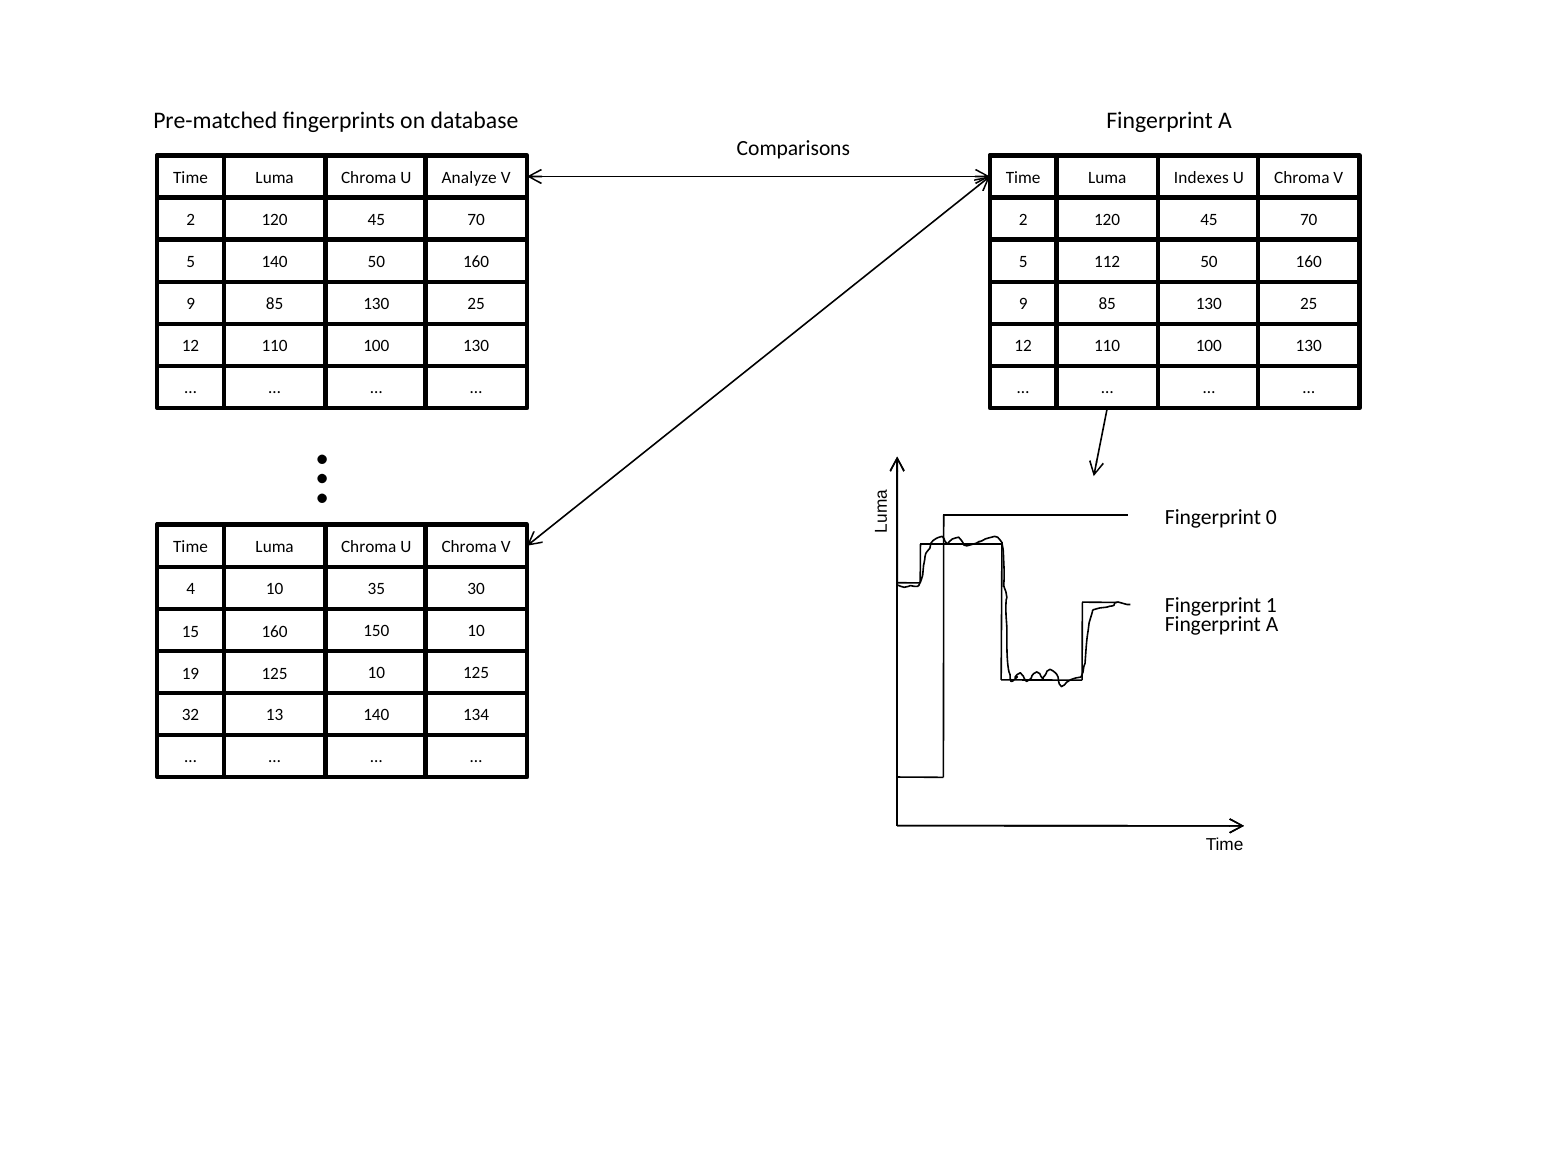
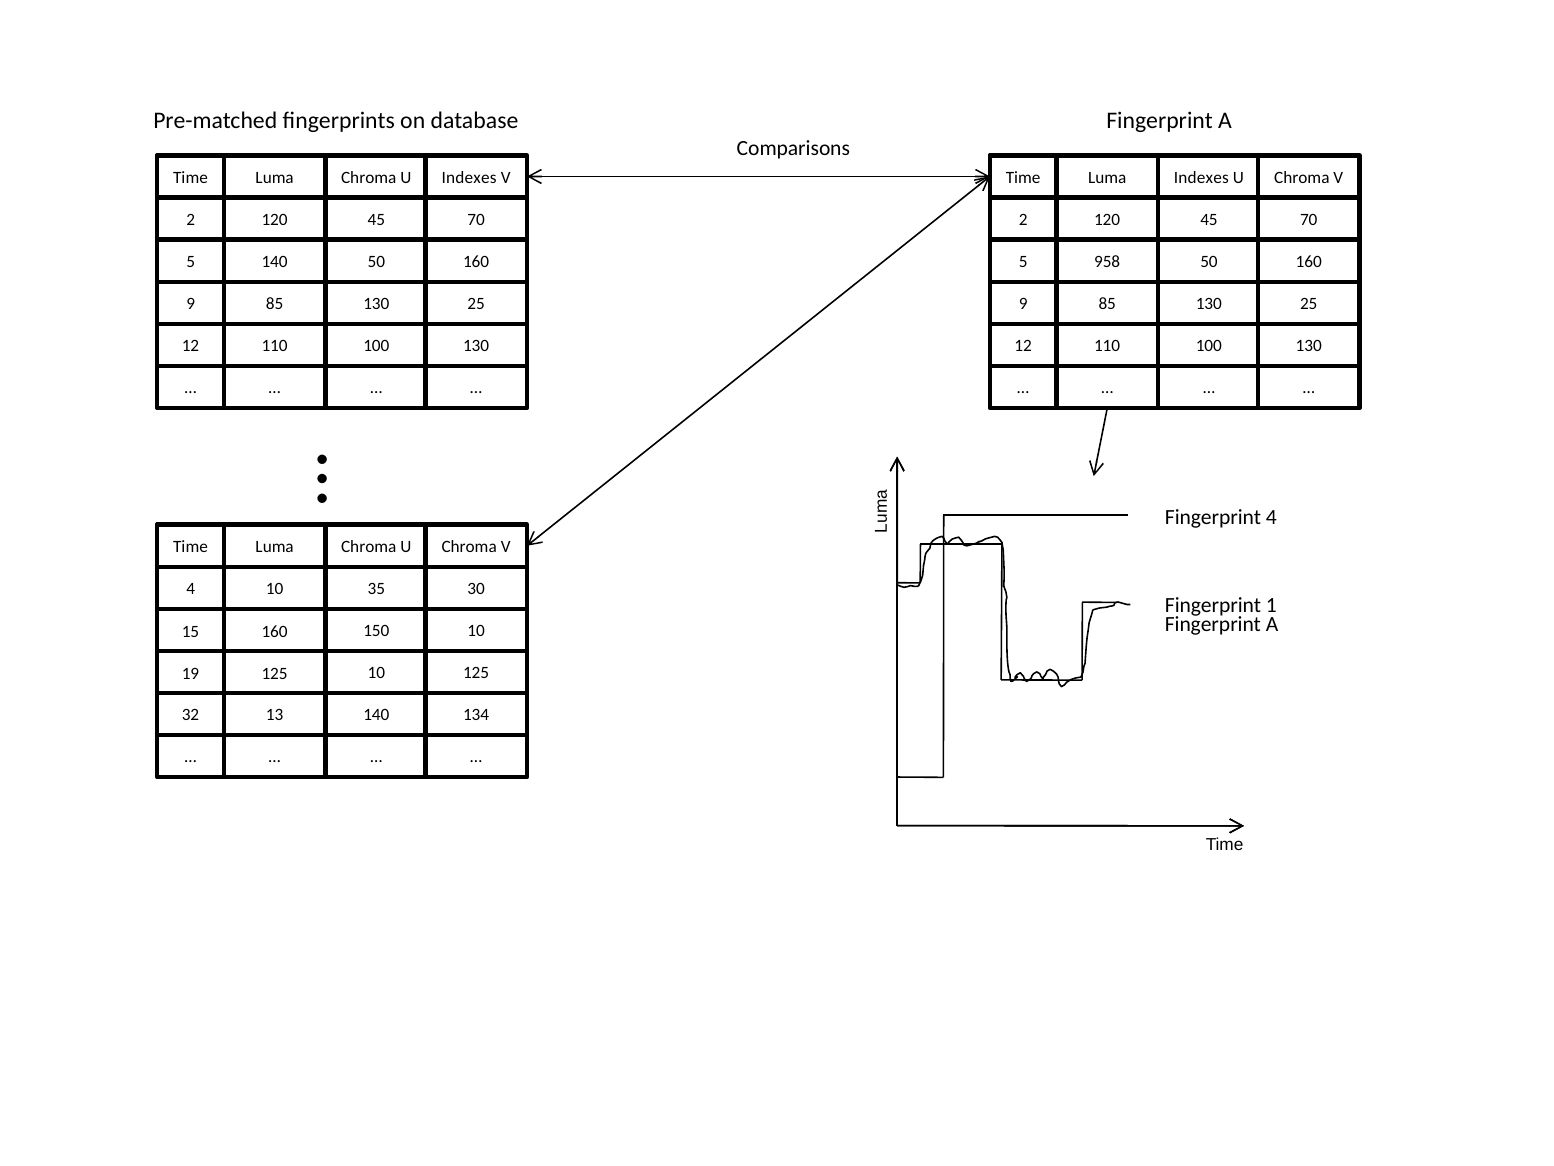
Analyze: Analyze -> Indexes (469, 178)
112: 112 -> 958 (1107, 262)
Fingerprint 0: 0 -> 4 (1271, 517)
